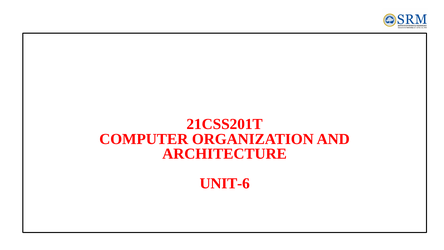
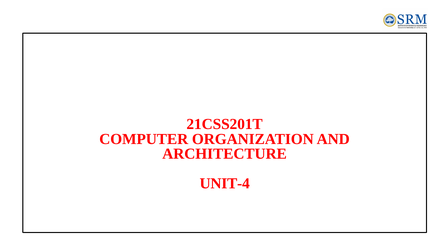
UNIT-6: UNIT-6 -> UNIT-4 (225, 183)
